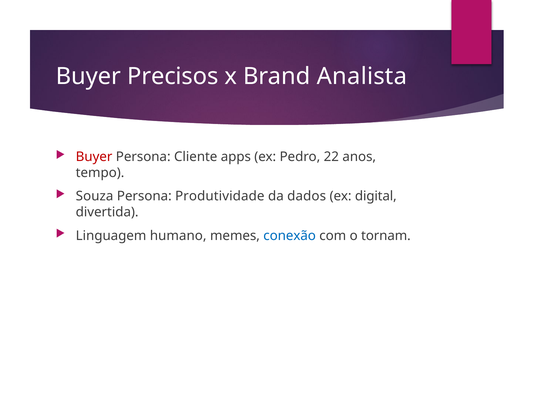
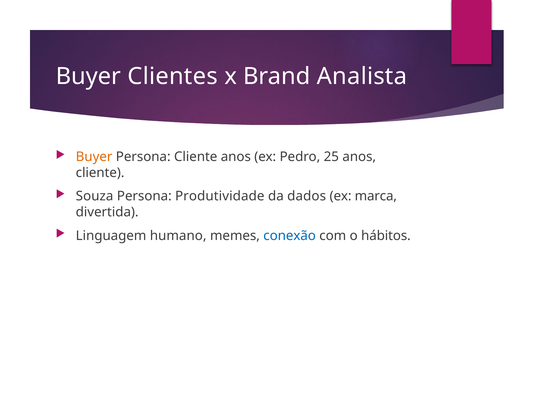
Precisos: Precisos -> Clientes (173, 76)
Buyer colour: red -> orange (94, 157)
Cliente apps: apps -> anos (236, 157)
22: 22 -> 25 (331, 157)
tempo: tempo -> cliente (100, 173)
digital: digital -> marca (376, 196)
tornam: tornam -> hábitos (386, 235)
